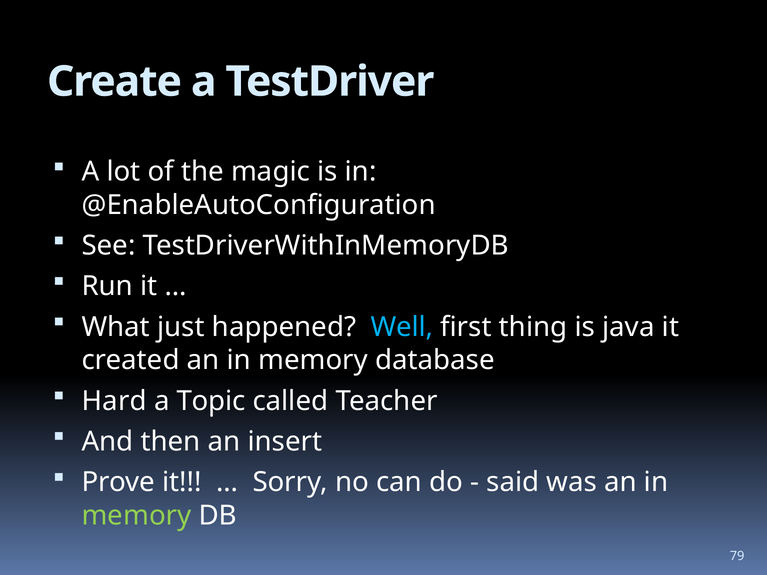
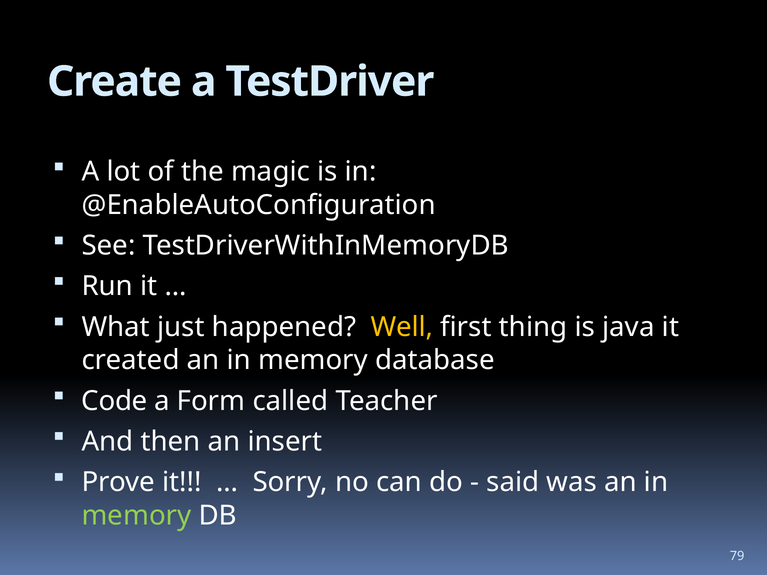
Well colour: light blue -> yellow (402, 327)
Hard: Hard -> Code (114, 401)
Topic: Topic -> Form (211, 401)
